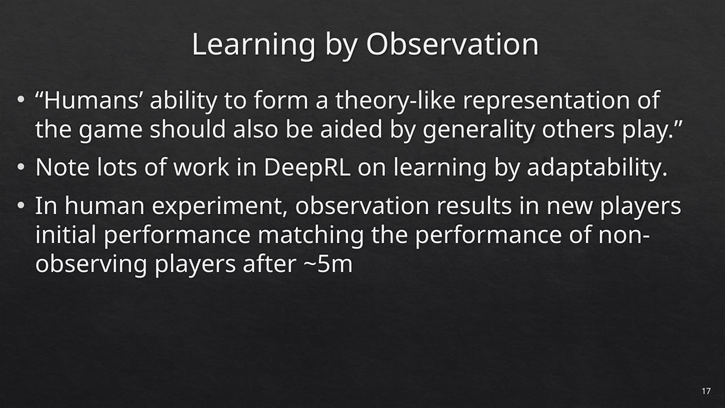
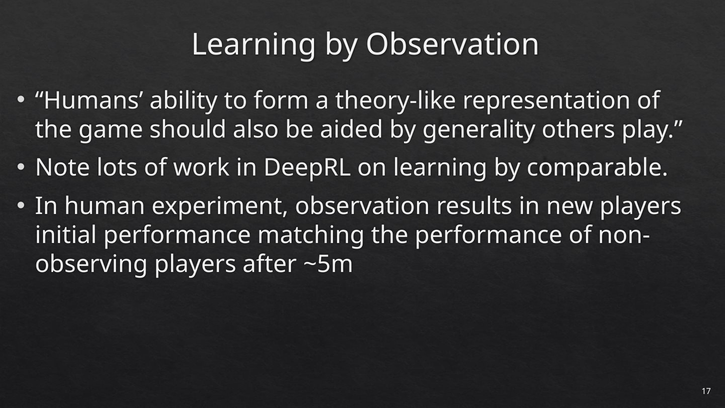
adaptability: adaptability -> comparable (598, 168)
